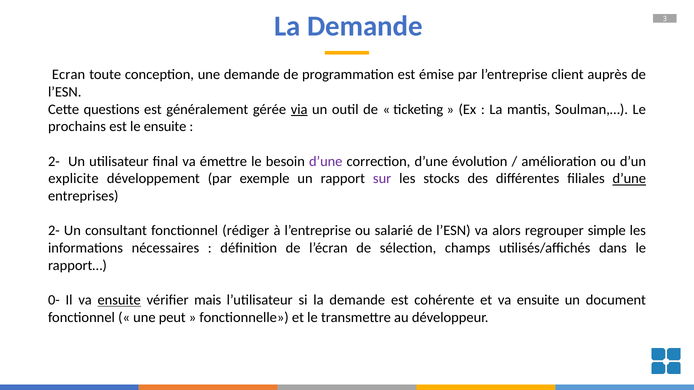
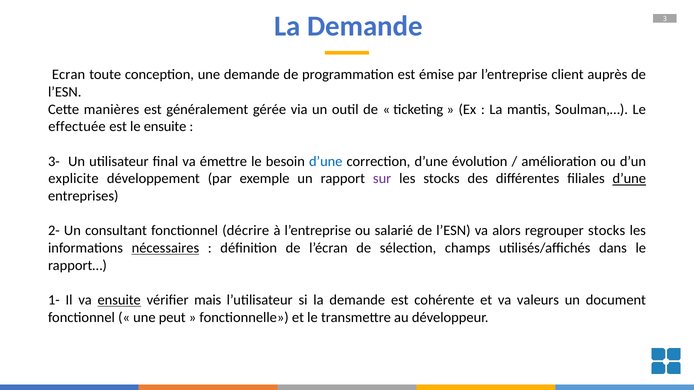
questions: questions -> manières (112, 109)
via underline: present -> none (299, 109)
prochains: prochains -> effectuée (77, 127)
2-: 2- -> 3- (54, 161)
d’une colour: purple -> blue (326, 161)
rédiger: rédiger -> décrire (246, 231)
regrouper simple: simple -> stocks (607, 231)
nécessaires underline: none -> present (165, 248)
0-: 0- -> 1- (54, 300)
et va ensuite: ensuite -> valeurs (538, 300)
